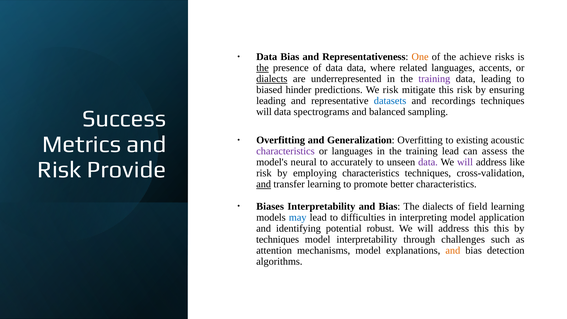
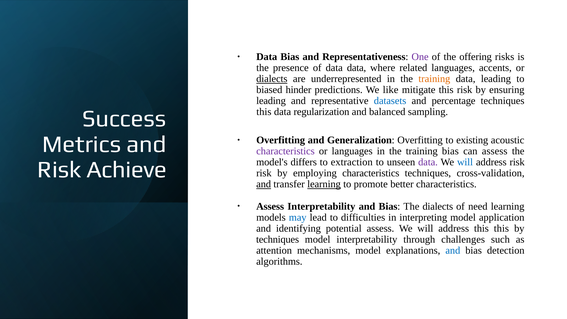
One colour: orange -> purple (420, 57)
achieve: achieve -> offering (476, 57)
the underline: present -> none (263, 68)
training colour: purple -> orange (434, 79)
We risk: risk -> like (391, 90)
recordings: recordings -> percentage (454, 101)
will: will -> this (264, 112)
spectrograms: spectrograms -> regularization (322, 112)
training lead: lead -> bias (450, 151)
neural: neural -> differs (304, 162)
accurately: accurately -> extraction (352, 162)
will colour: purple -> blue (465, 162)
address like: like -> risk (517, 162)
Provide: Provide -> Achieve (127, 170)
learning underline: none -> present (324, 184)
Biases: Biases -> Assess (270, 206)
field: field -> need (478, 206)
potential robust: robust -> assess (380, 228)
and colour: orange -> blue (453, 250)
